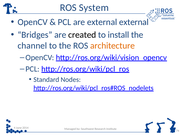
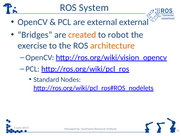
created colour: black -> orange (82, 35)
install: install -> robot (118, 35)
channel: channel -> exercise (32, 46)
